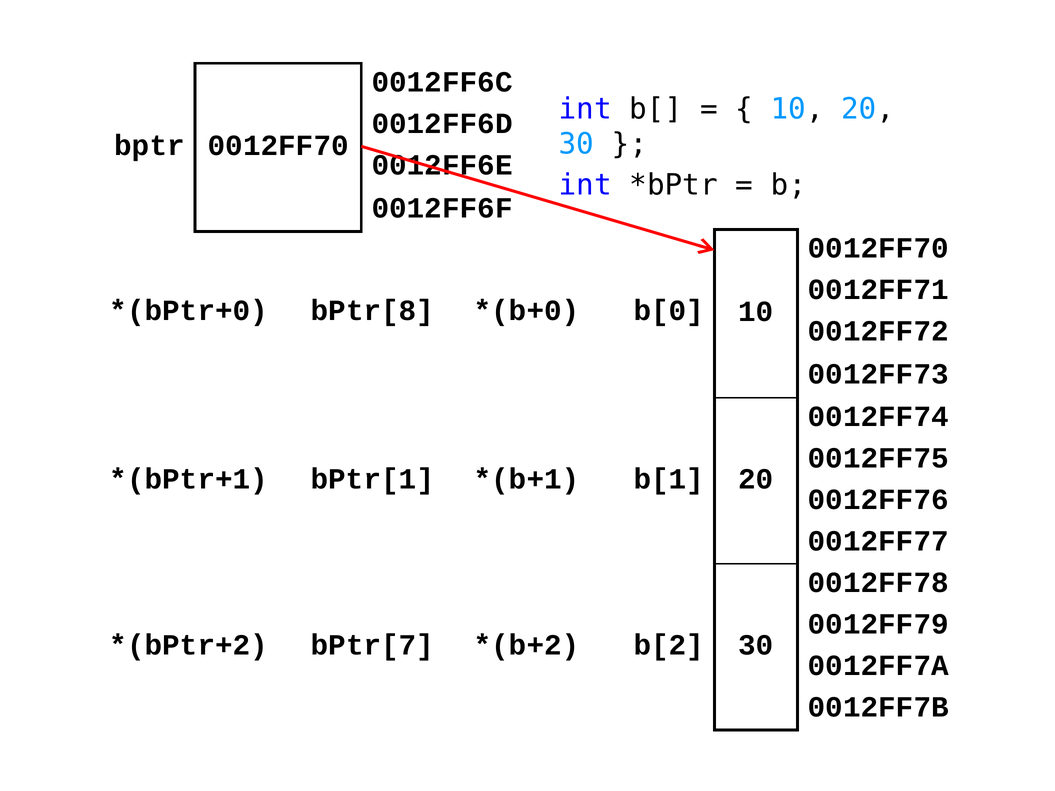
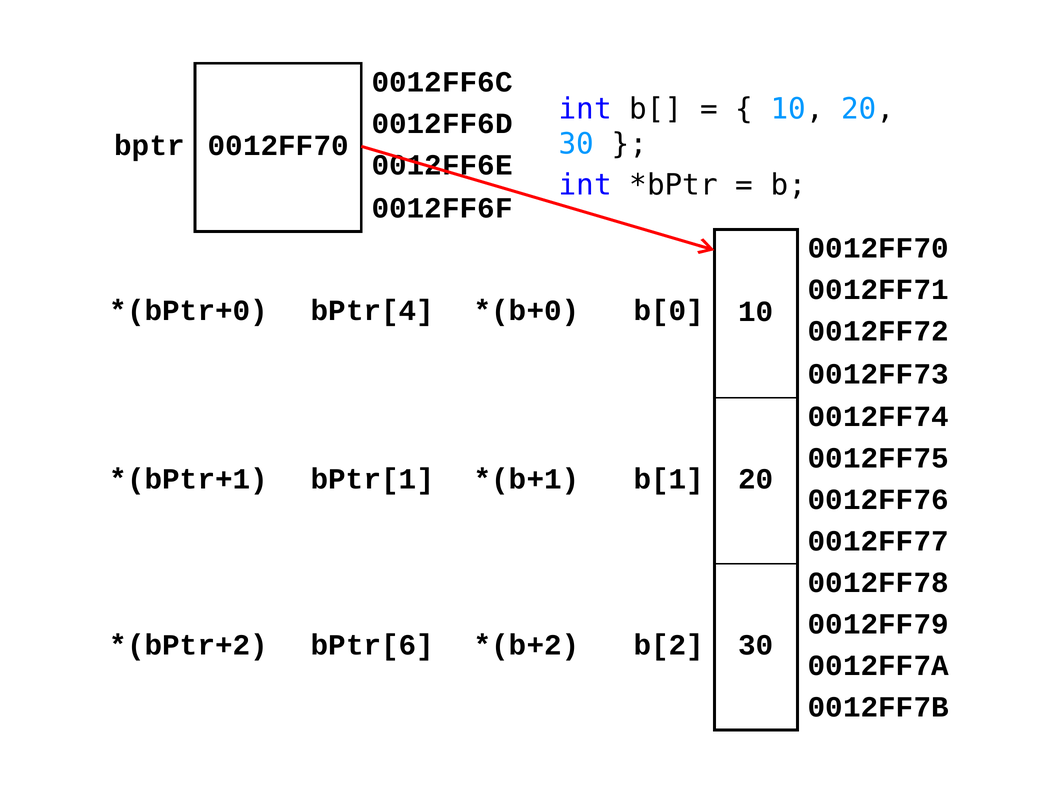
bPtr[8: bPtr[8 -> bPtr[4 (372, 311)
bPtr[7: bPtr[7 -> bPtr[6 (372, 645)
